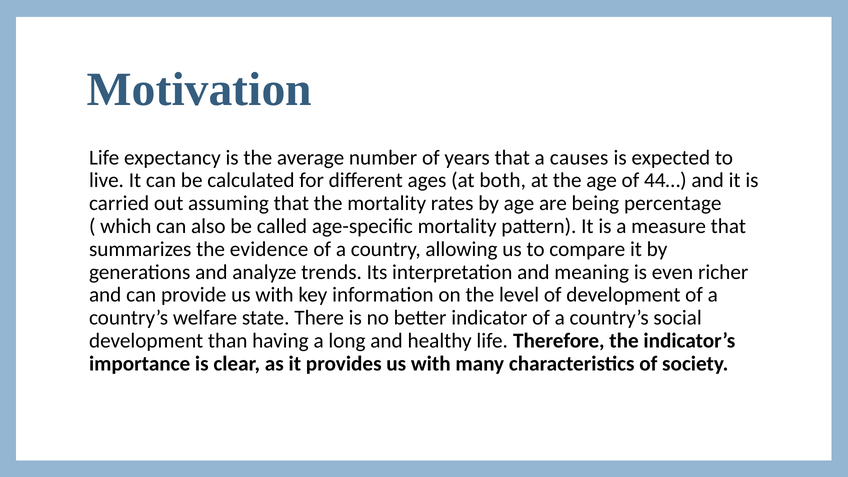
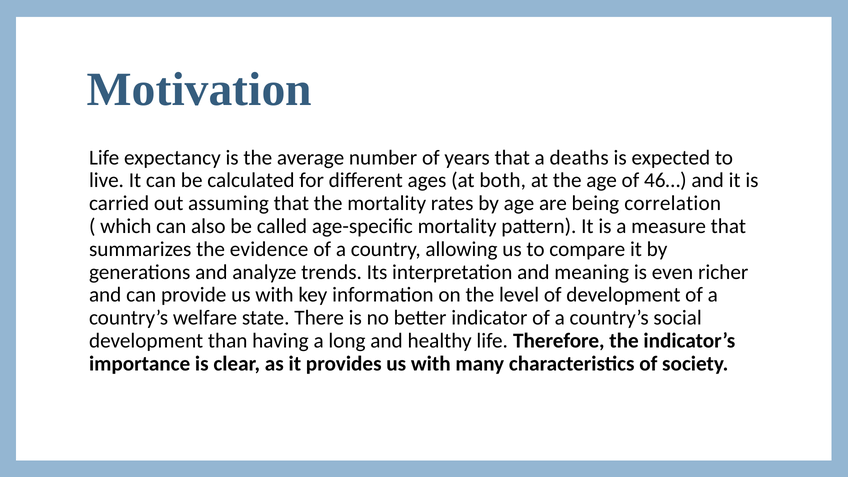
causes: causes -> deaths (579, 158)
44…: 44… -> 46… (665, 180)
percentage: percentage -> correlation (673, 203)
